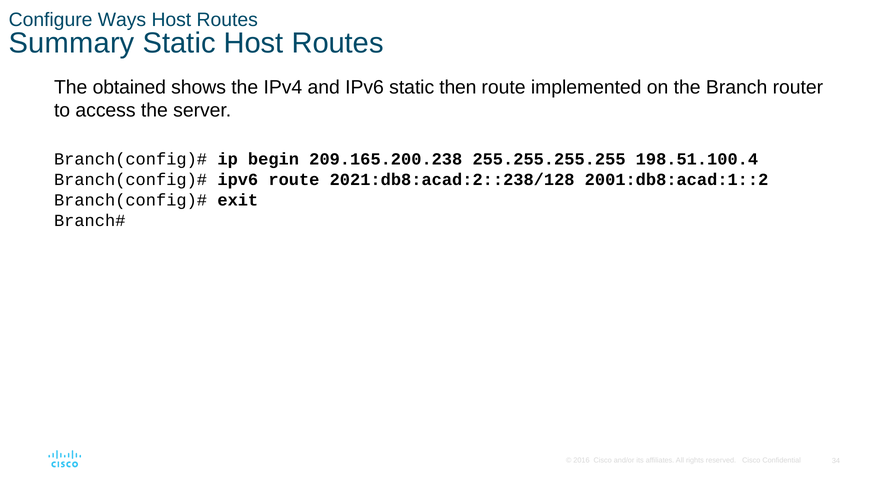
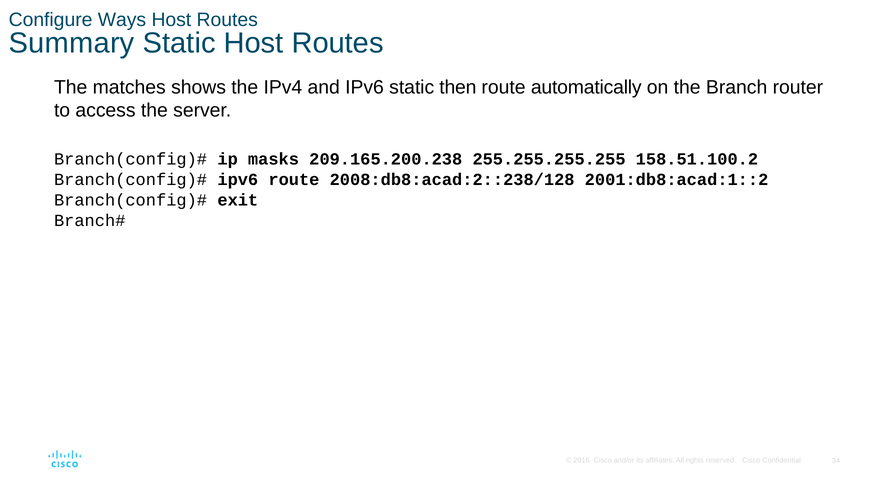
obtained: obtained -> matches (129, 87)
implemented: implemented -> automatically (586, 87)
begin: begin -> masks (273, 159)
198.51.100.4: 198.51.100.4 -> 158.51.100.2 (697, 159)
2021:db8:acad:2::238/128: 2021:db8:acad:2::238/128 -> 2008:db8:acad:2::238/128 (452, 180)
